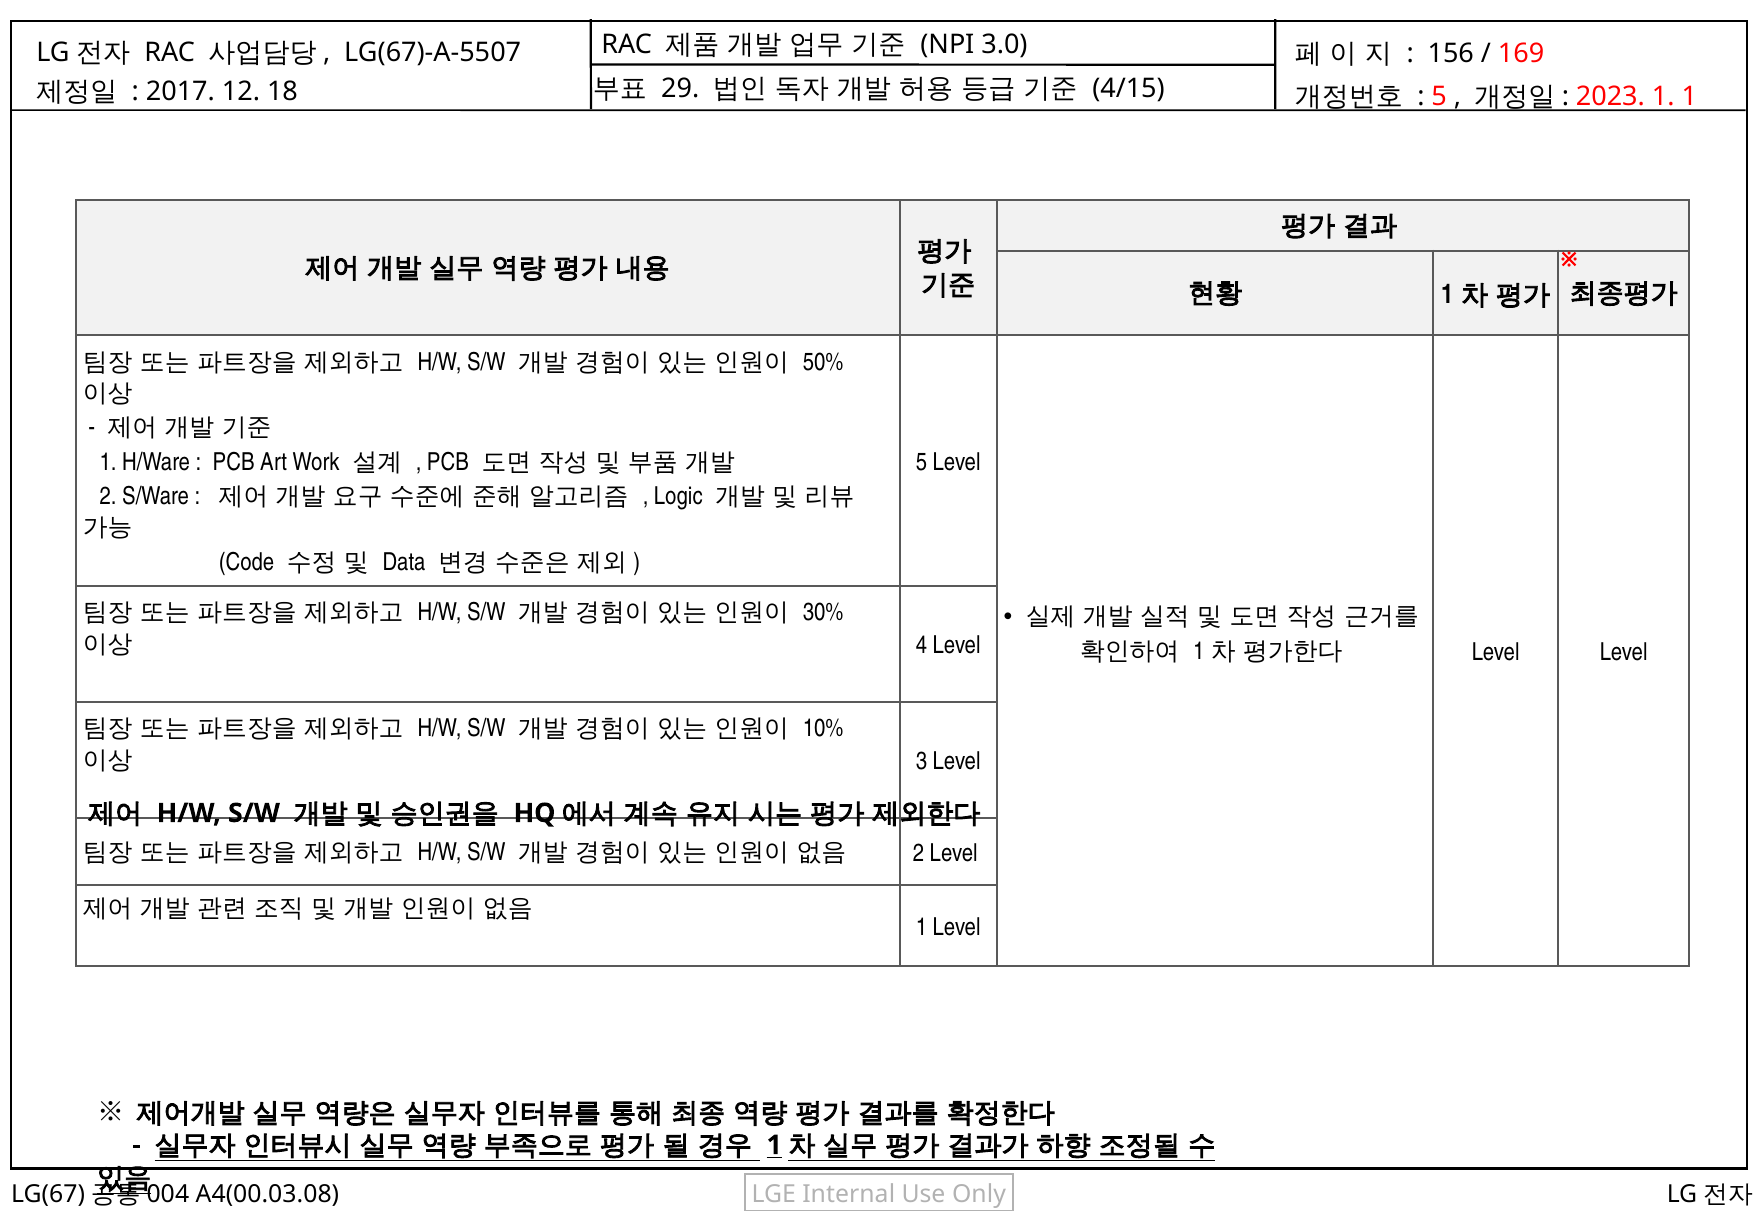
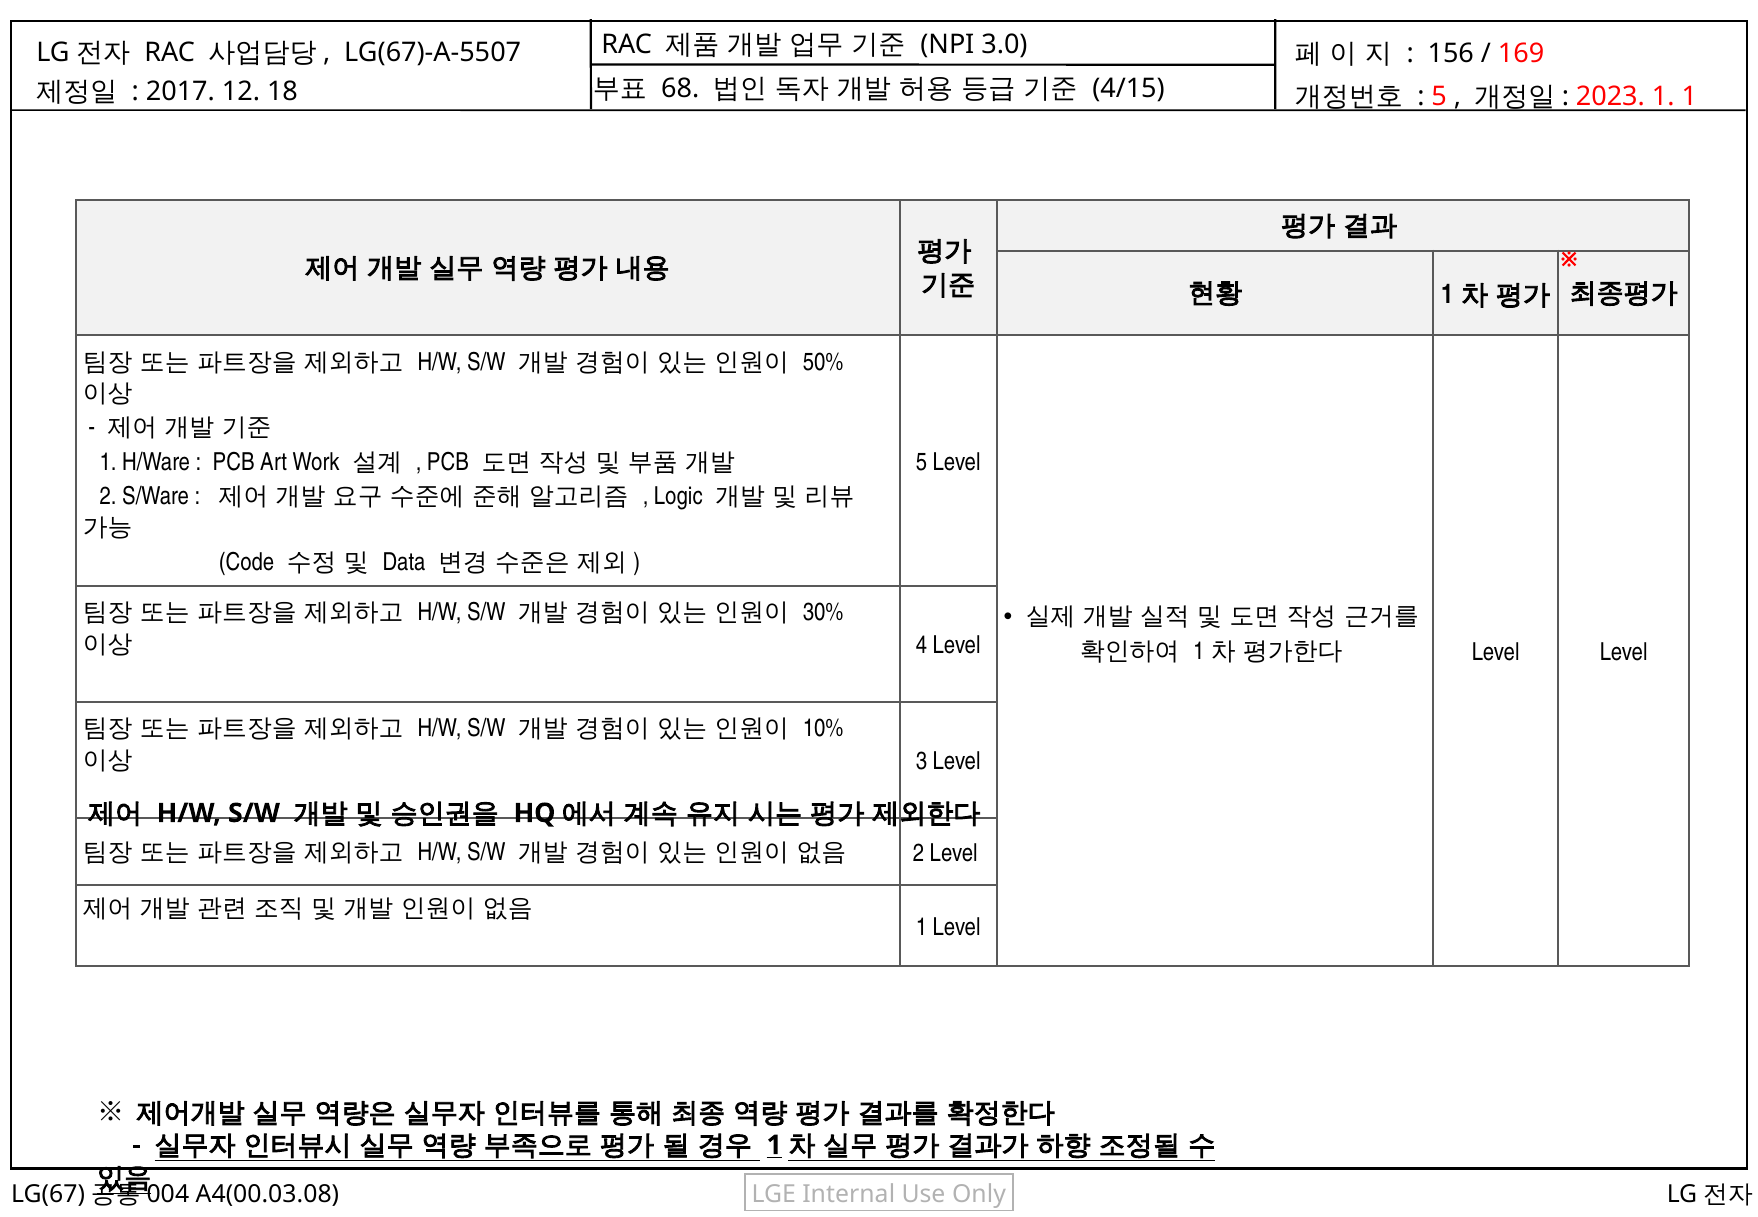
29: 29 -> 68 (680, 89)
